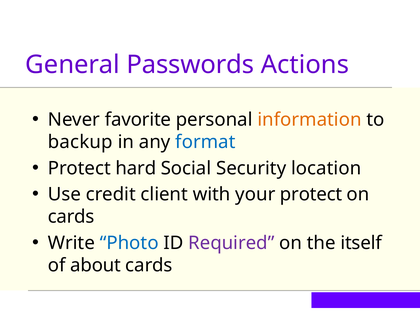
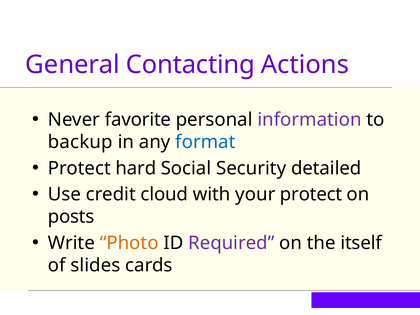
Passwords: Passwords -> Contacting (190, 65)
information colour: orange -> purple (309, 120)
location: location -> detailed (326, 168)
client: client -> cloud (164, 194)
cards: cards -> posts (71, 217)
Photo colour: blue -> orange (129, 243)
about: about -> slides (95, 265)
